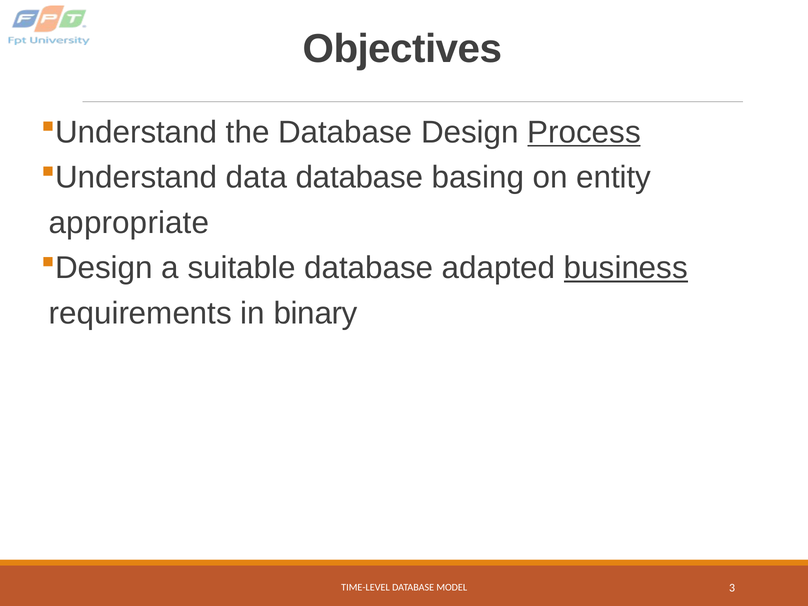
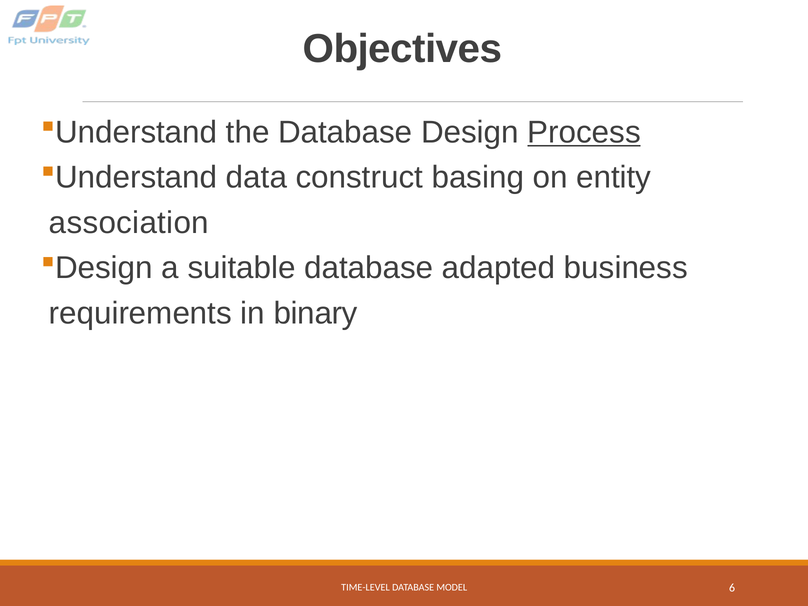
data database: database -> construct (359, 178)
appropriate: appropriate -> association (129, 223)
business underline: present -> none (626, 268)
3: 3 -> 6 (732, 588)
